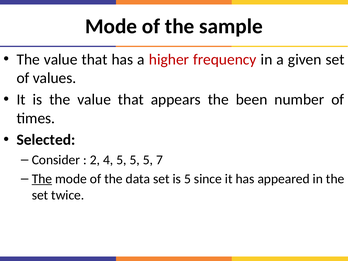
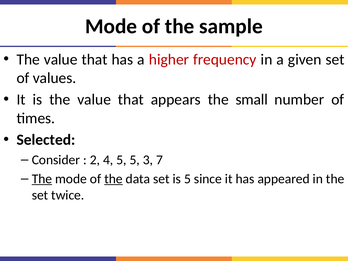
been: been -> small (252, 100)
5 5 5: 5 -> 3 (148, 160)
the underline: none -> present (113, 179)
